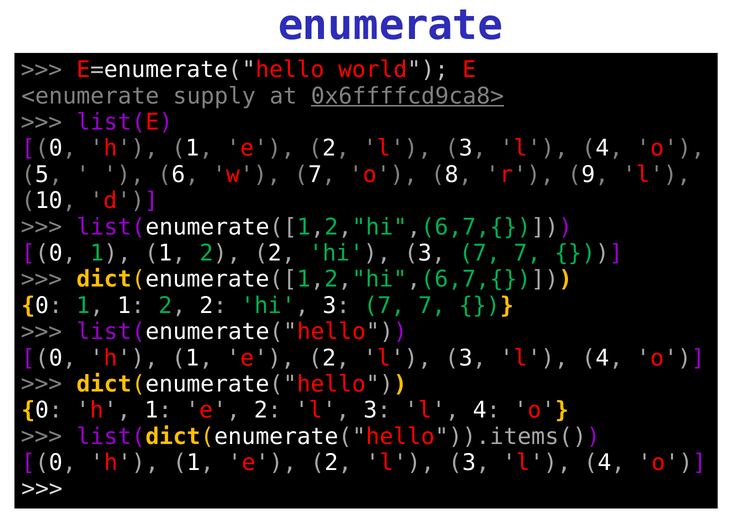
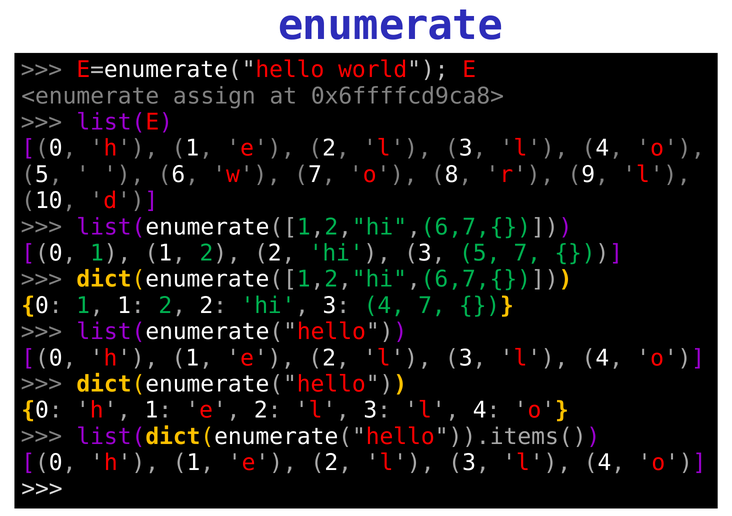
supply: supply -> assign (214, 96)
0x6ffffcd9ca8> underline: present -> none (407, 96)
7: 7 -> 5 (480, 253)
7: 7 -> 4 (384, 305)
